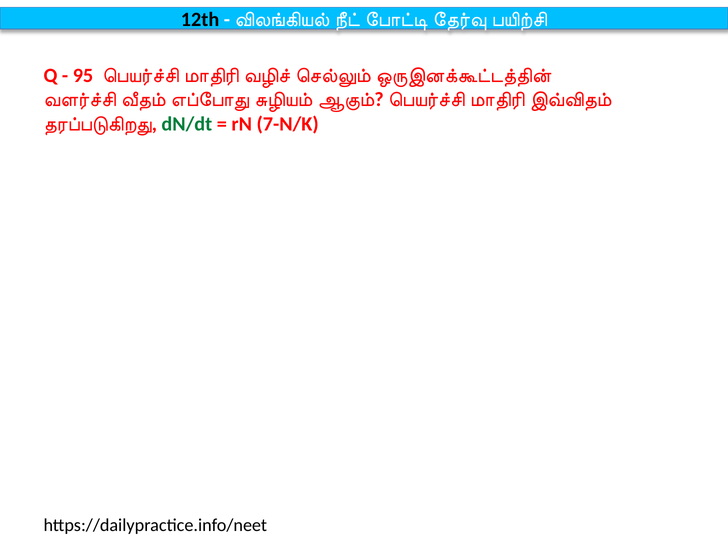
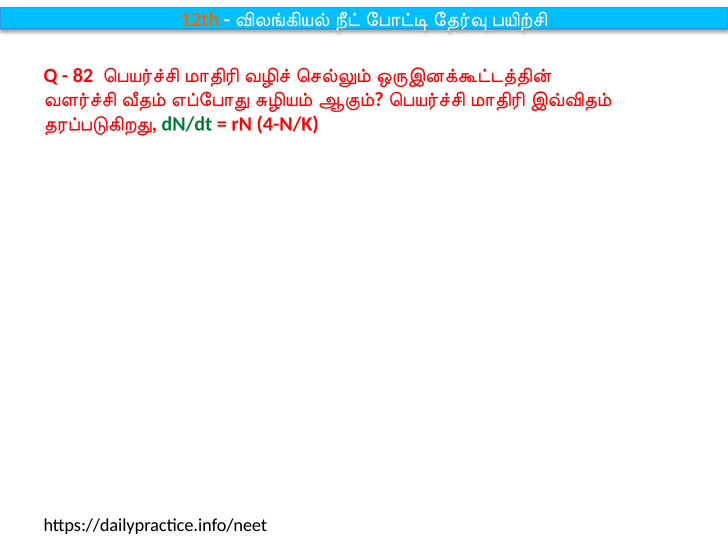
12th colour: black -> orange (200, 20)
95: 95 -> 82 (83, 75)
7-N/K: 7-N/K -> 4-N/K (288, 124)
